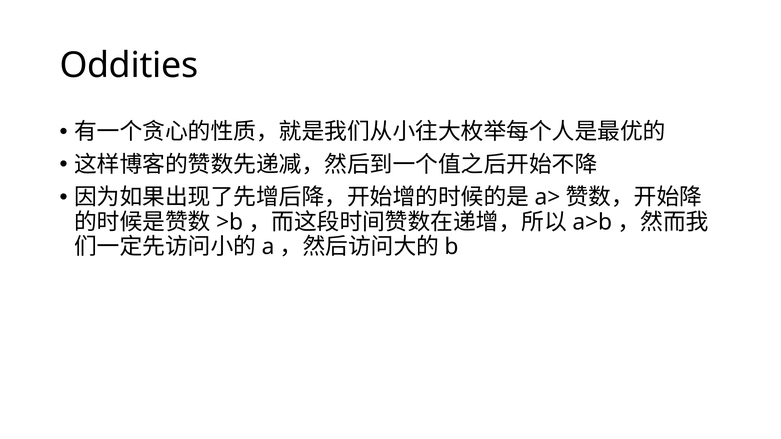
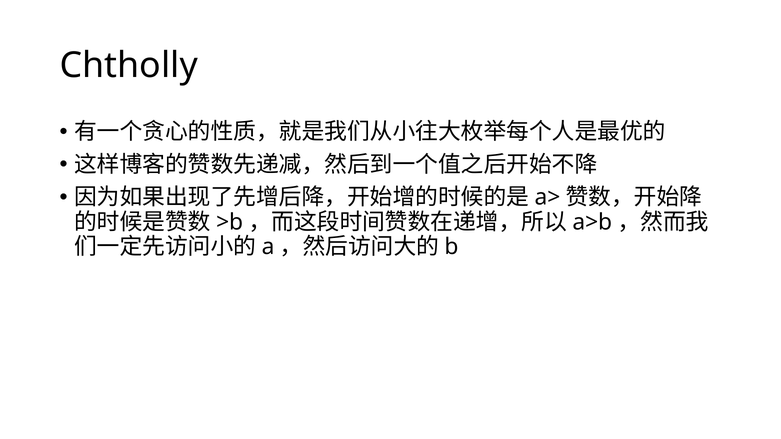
Oddities: Oddities -> Chtholly (129, 66)
